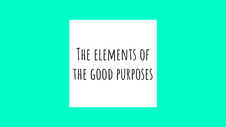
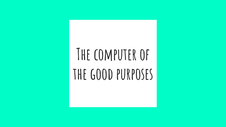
elements: elements -> computer (115, 55)
